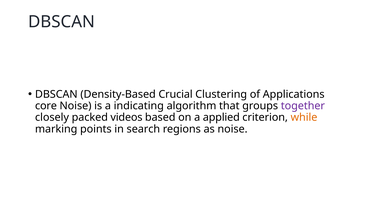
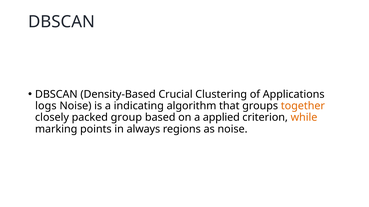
core: core -> logs (46, 106)
together colour: purple -> orange (303, 106)
videos: videos -> group (126, 118)
search: search -> always (143, 129)
